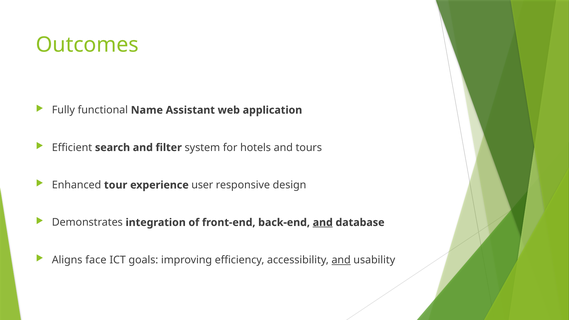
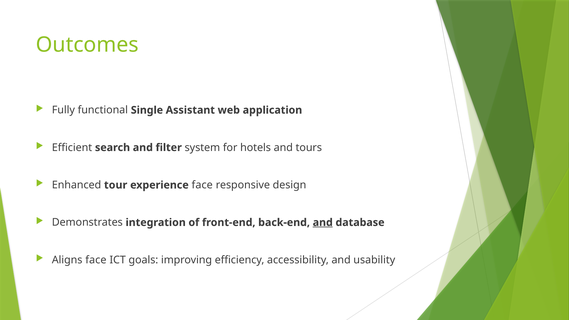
Name: Name -> Single (147, 110)
experience user: user -> face (202, 185)
and underline: present -> none (341, 260)
